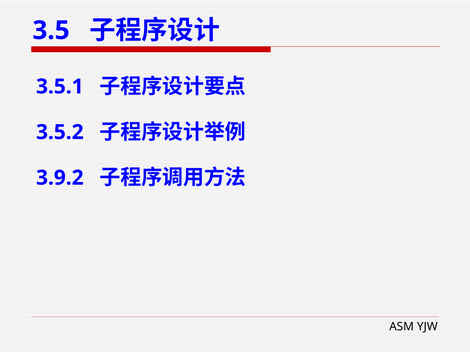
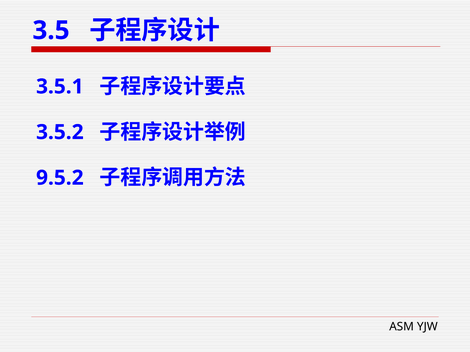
3.9.2: 3.9.2 -> 9.5.2 (60, 178)
